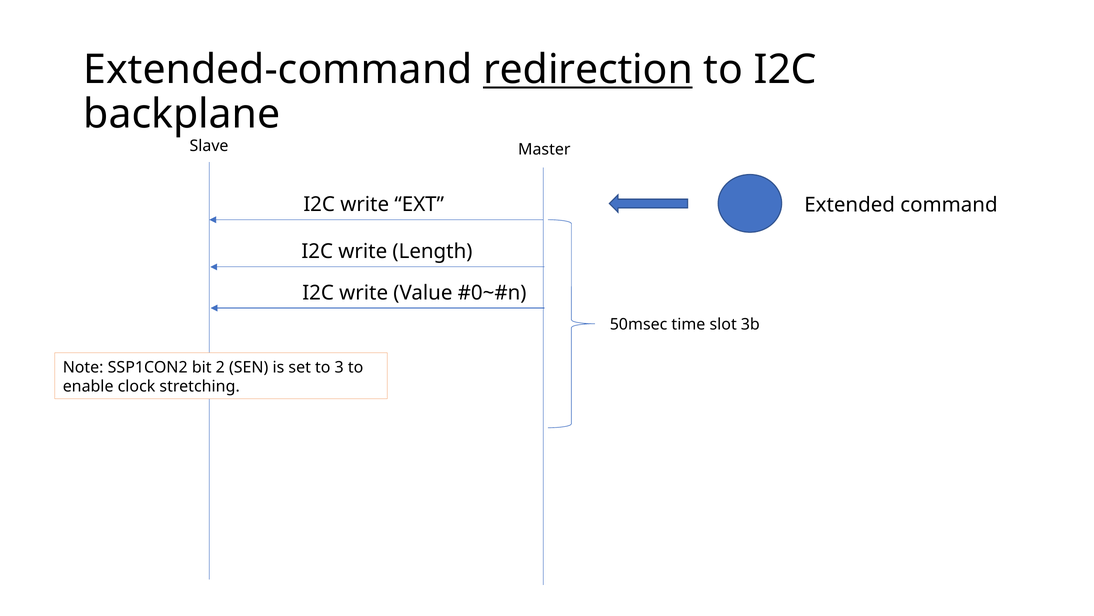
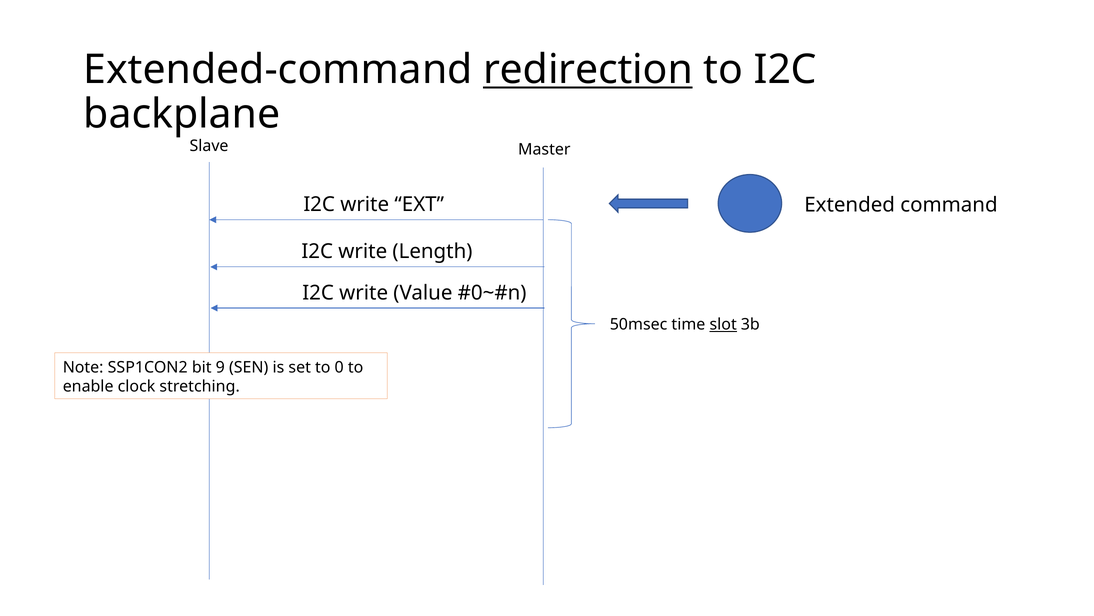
slot underline: none -> present (723, 324)
2: 2 -> 9 (220, 367)
3: 3 -> 0 (339, 367)
